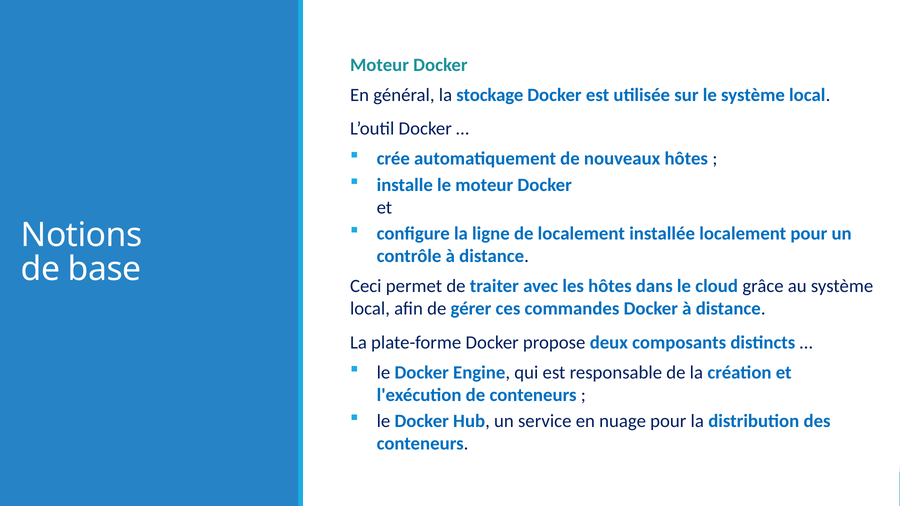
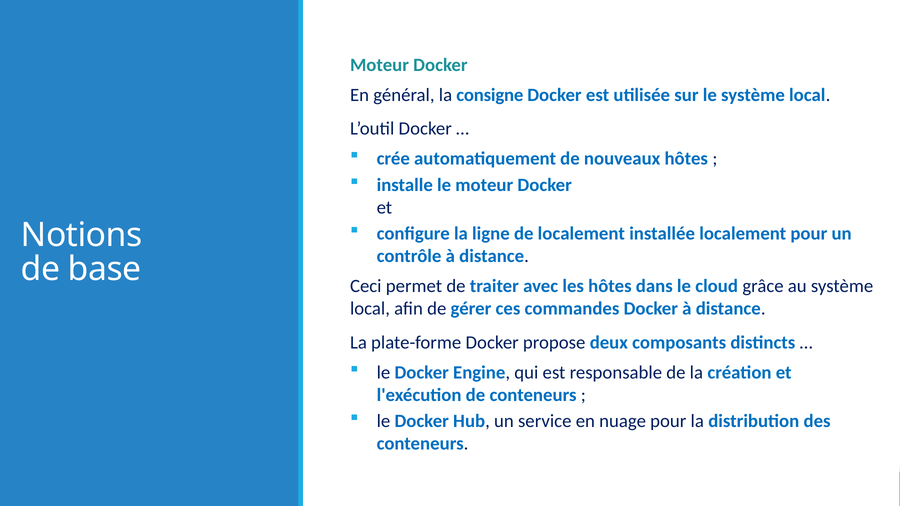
stockage: stockage -> consigne (490, 95)
